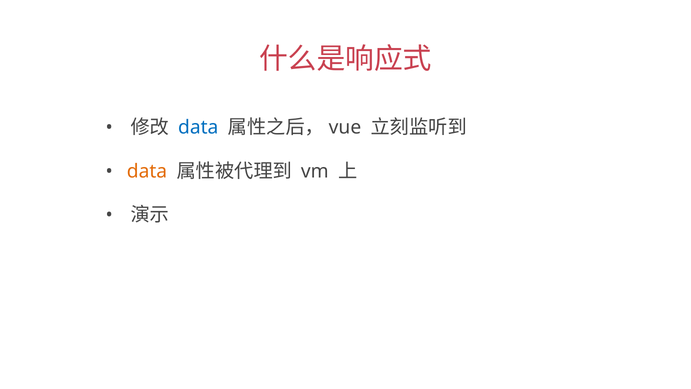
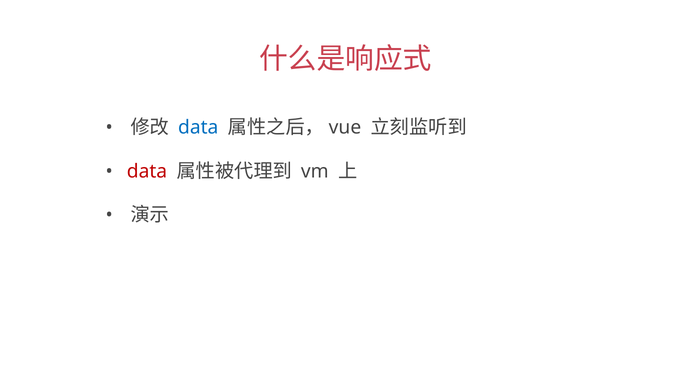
data colour: orange -> red (147, 171)
